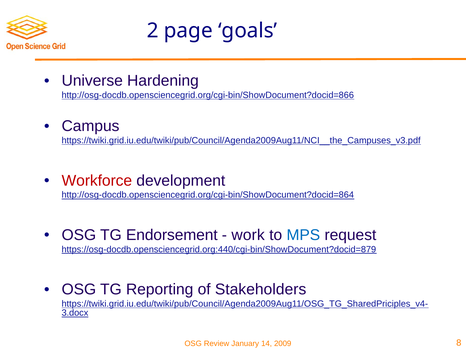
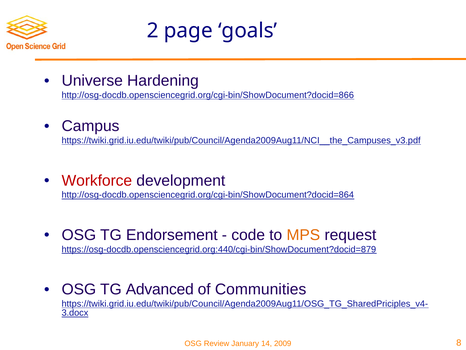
work: work -> code (248, 235)
MPS colour: blue -> orange (303, 235)
Reporting: Reporting -> Advanced (160, 289)
Stakeholders: Stakeholders -> Communities (261, 289)
